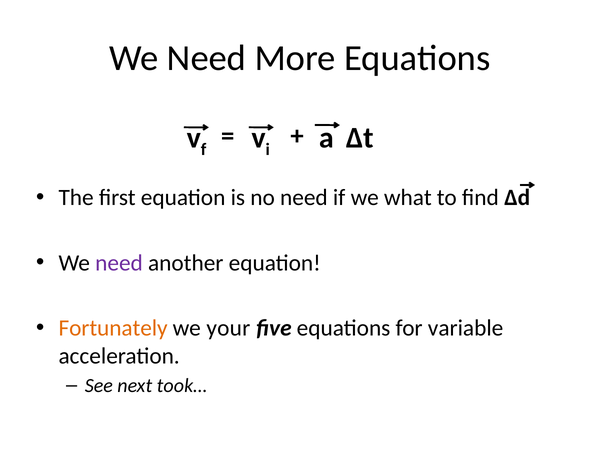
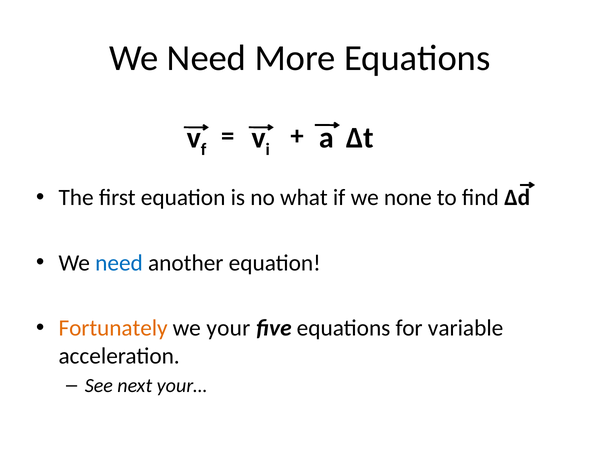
no need: need -> what (304, 198)
what: what -> none (408, 198)
need colour: purple -> blue (119, 263)
took…: took… -> your… (182, 386)
